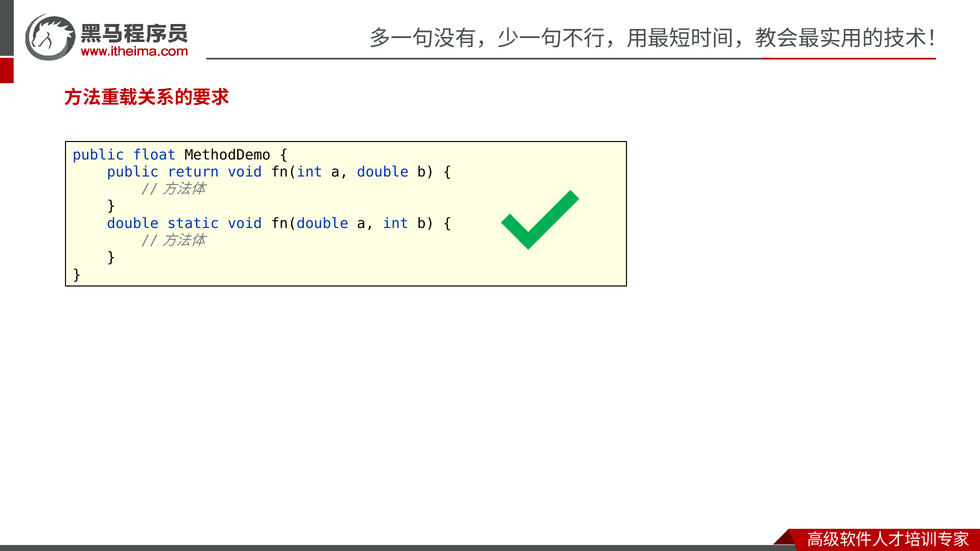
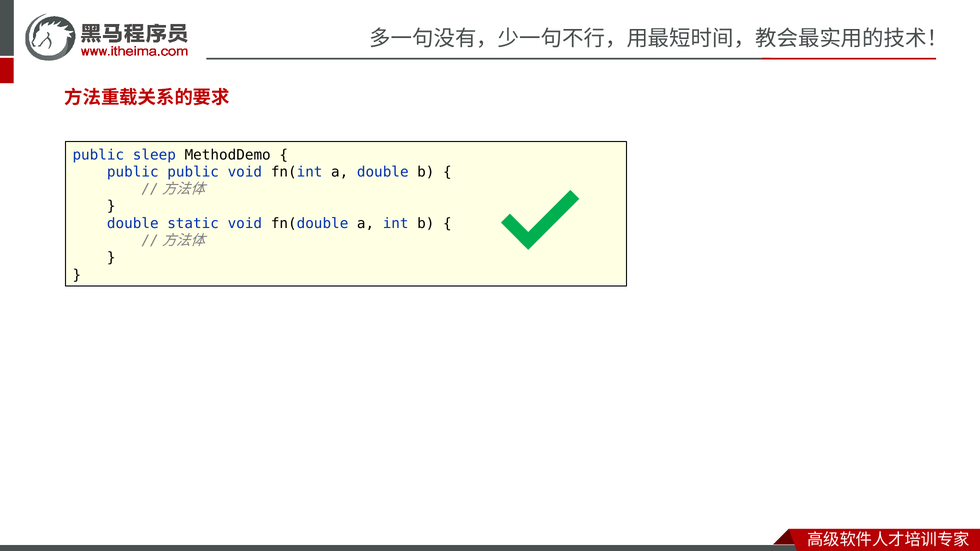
float: float -> sleep (154, 155)
public return: return -> public (193, 172)
